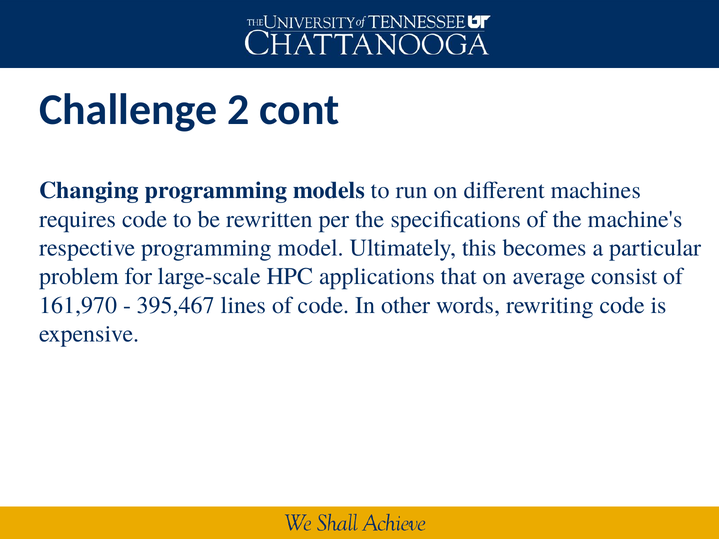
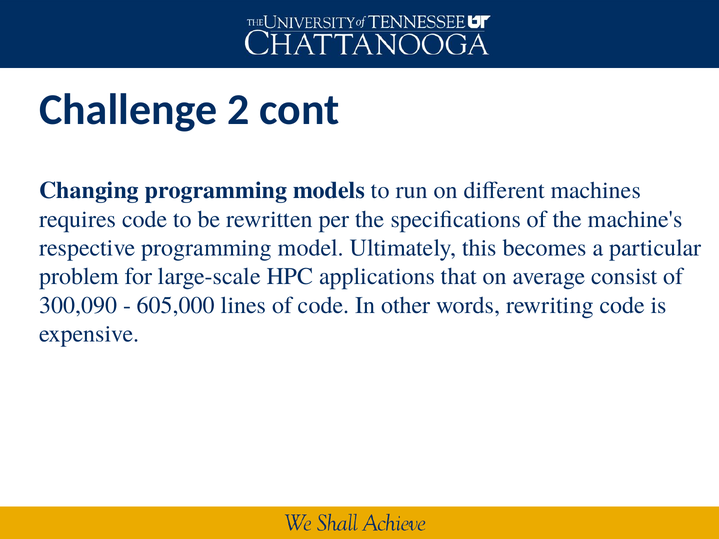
161,970: 161,970 -> 300,090 (78, 305)
395,467: 395,467 -> 605,000 (176, 305)
